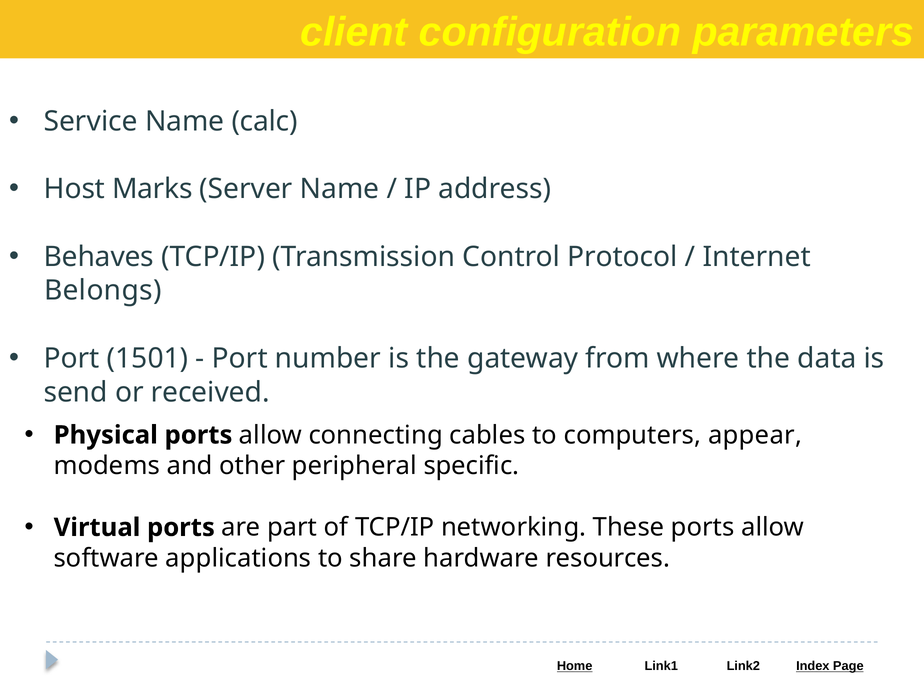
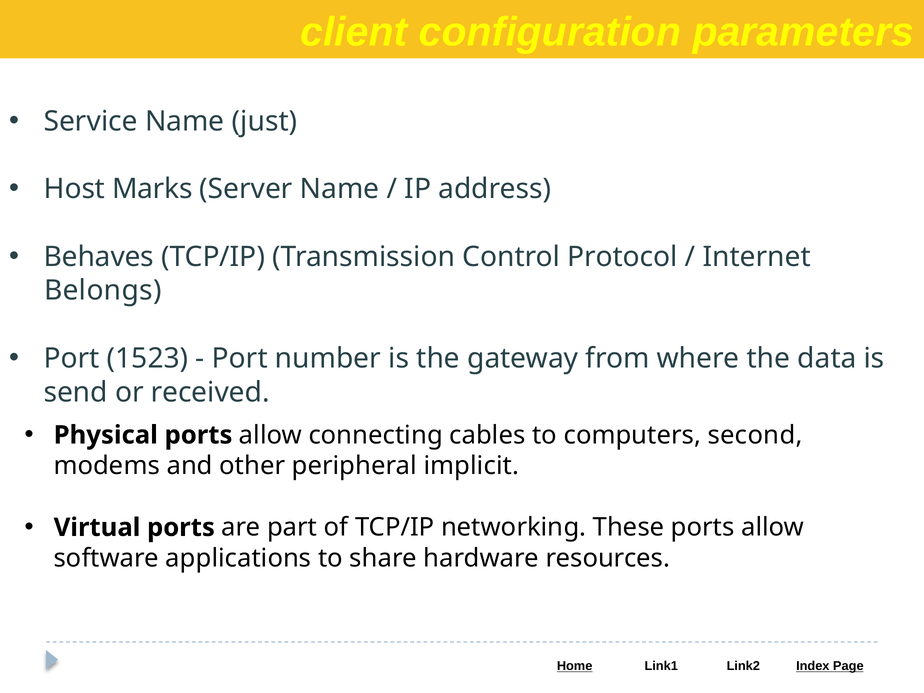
calc: calc -> just (265, 121)
1501: 1501 -> 1523 (148, 358)
appear: appear -> second (755, 435)
specific: specific -> implicit (471, 466)
